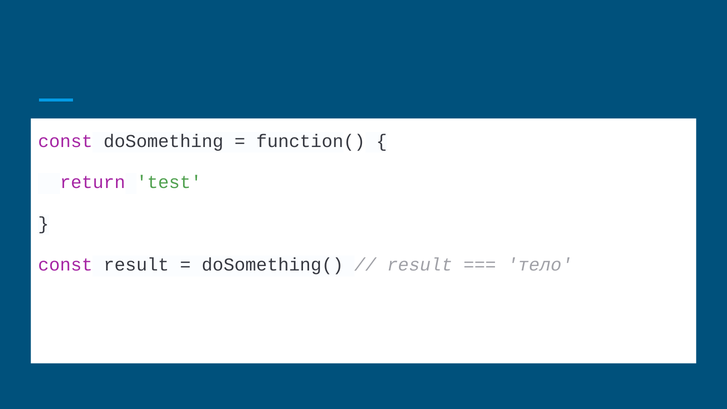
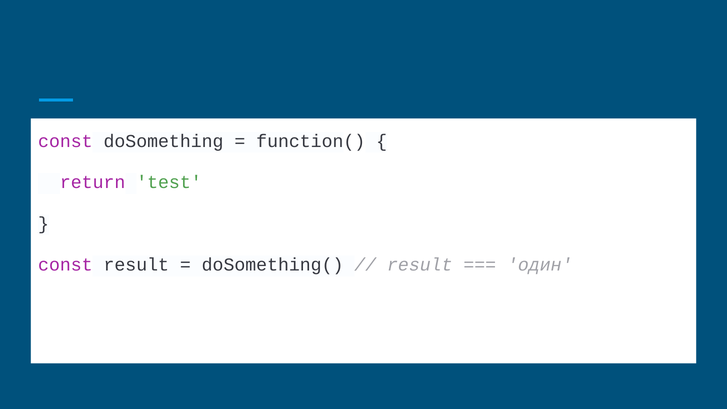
тело: тело -> один (540, 265)
